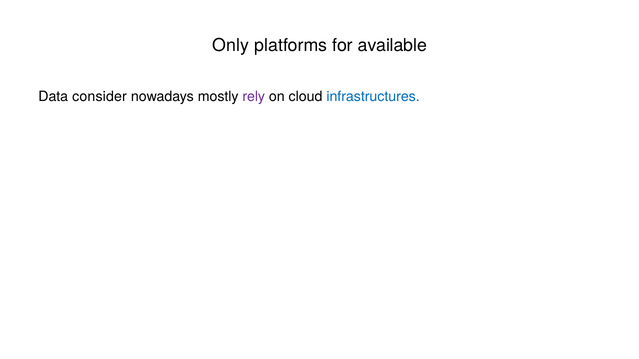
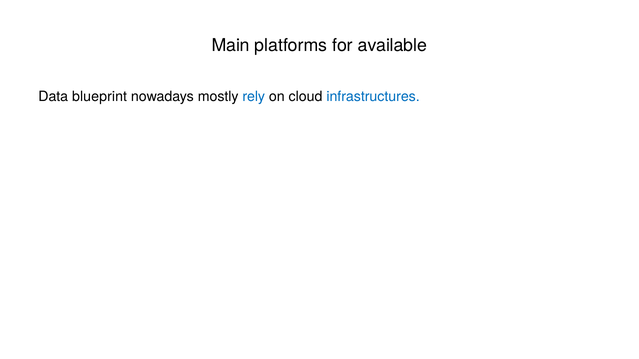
Only: Only -> Main (231, 46)
consider: consider -> blueprint (100, 97)
rely colour: purple -> blue (254, 97)
